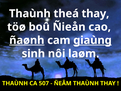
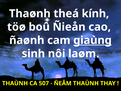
Thaùnh: Thaùnh -> Thaønh (30, 14)
theá thay: thay -> kính (95, 14)
ñaønh underline: present -> none (27, 40)
